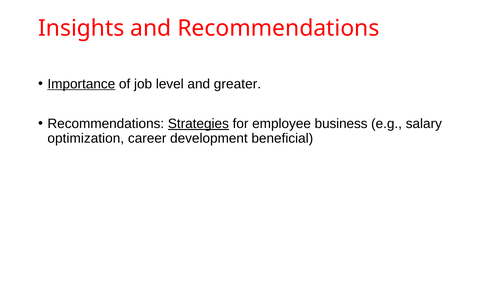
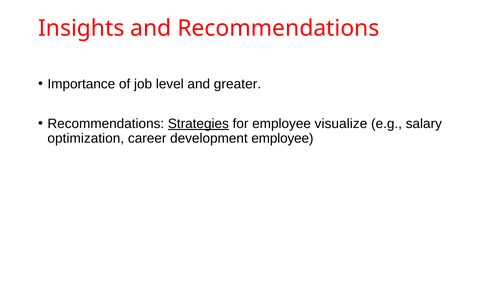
Importance underline: present -> none (81, 84)
business: business -> visualize (341, 124)
development beneficial: beneficial -> employee (282, 138)
